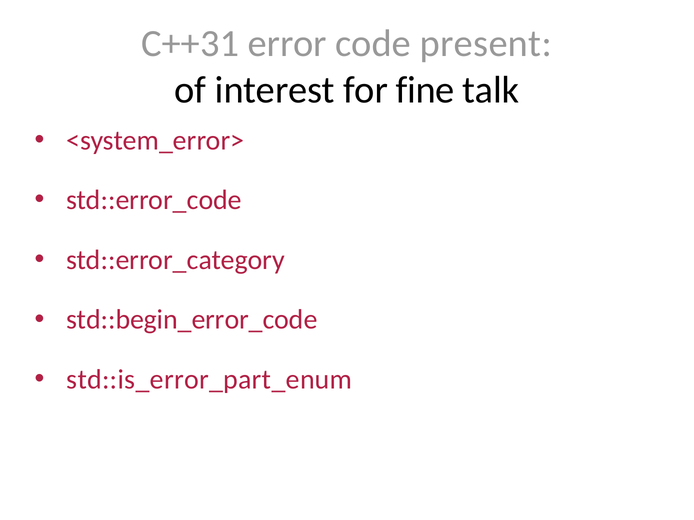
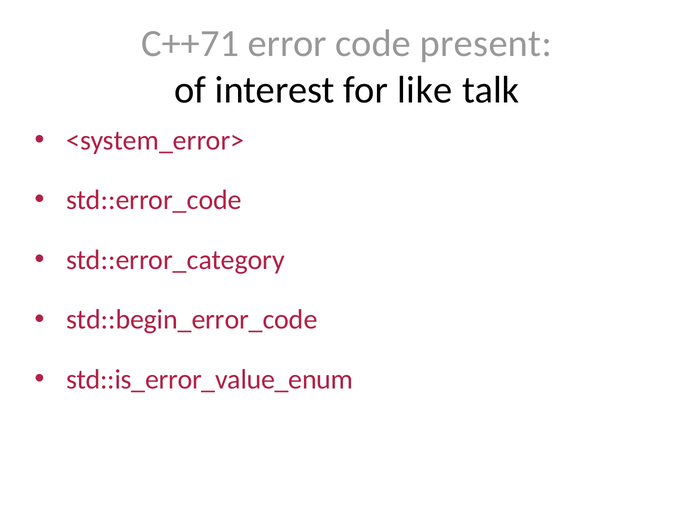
C++31: C++31 -> C++71 (190, 44)
fine: fine -> like (425, 90)
std::is_error_part_enum: std::is_error_part_enum -> std::is_error_value_enum (210, 380)
